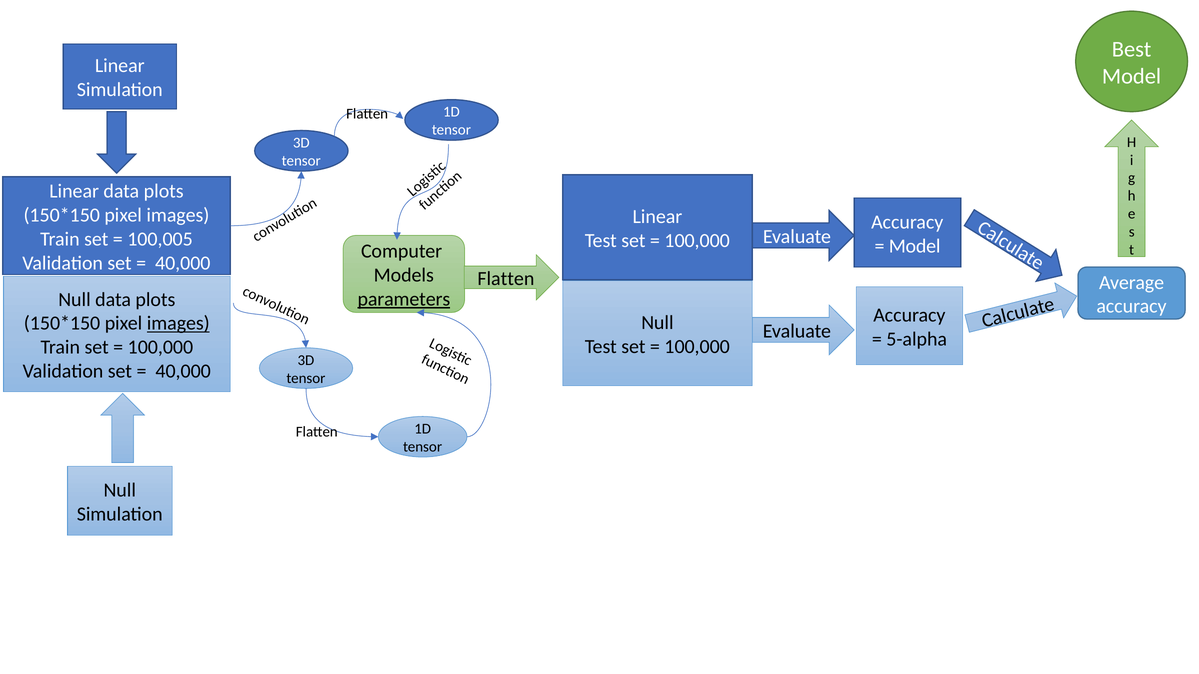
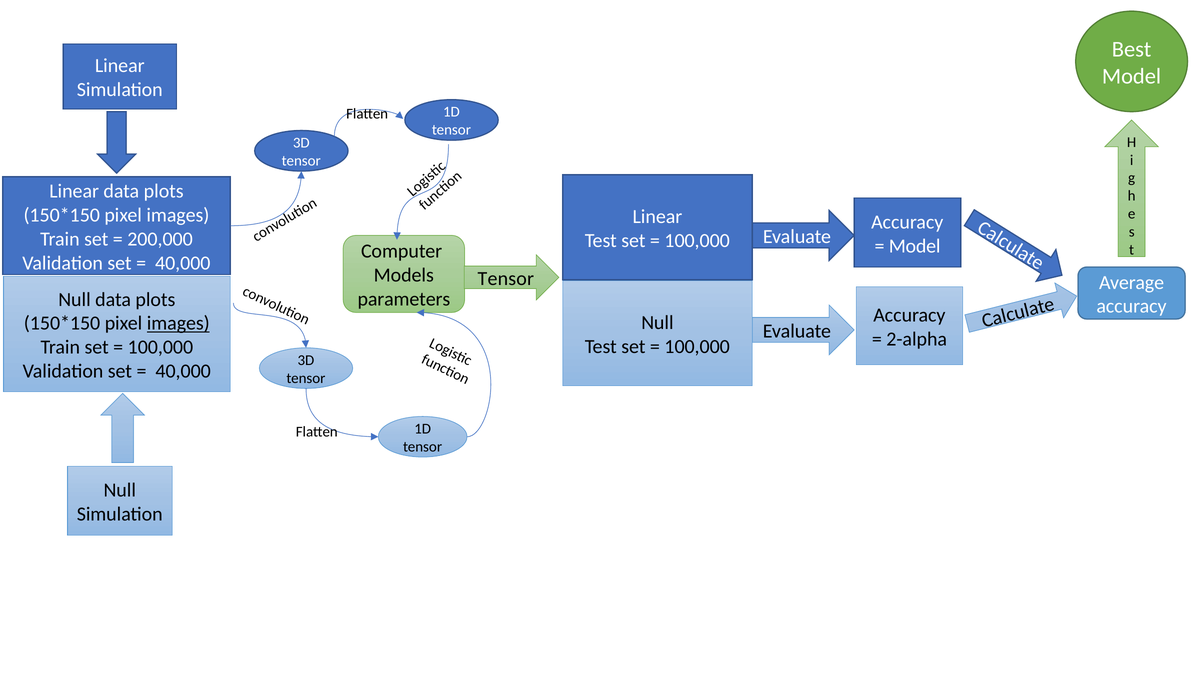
100,005: 100,005 -> 200,000 (160, 239)
Flatten: Flatten -> Tensor (506, 279)
parameters underline: present -> none (404, 299)
5-alpha: 5-alpha -> 2-alpha (917, 339)
